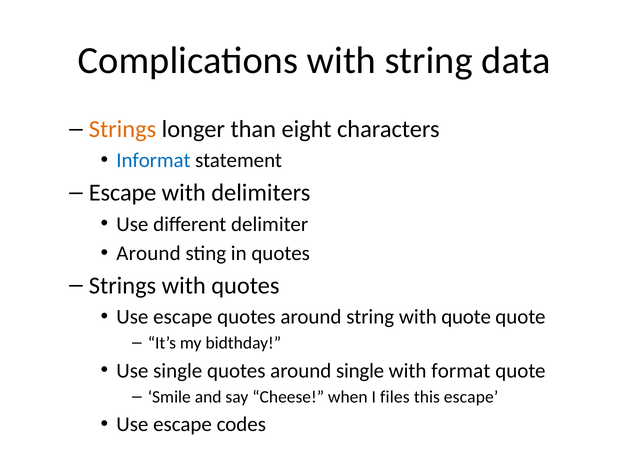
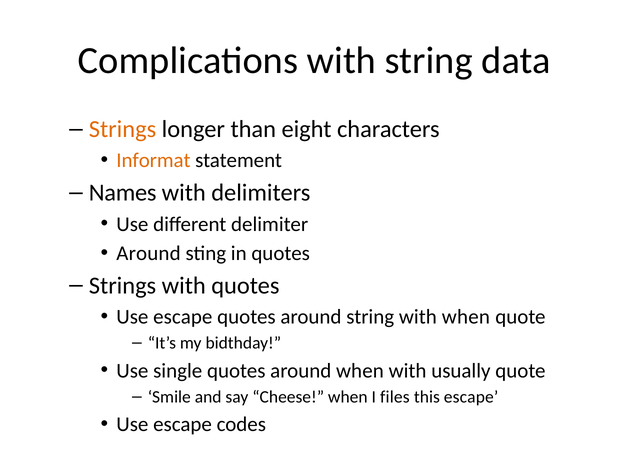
Informat colour: blue -> orange (153, 161)
Escape: Escape -> Names (123, 193)
with quote: quote -> when (466, 317)
around single: single -> when (360, 371)
format: format -> usually (461, 371)
